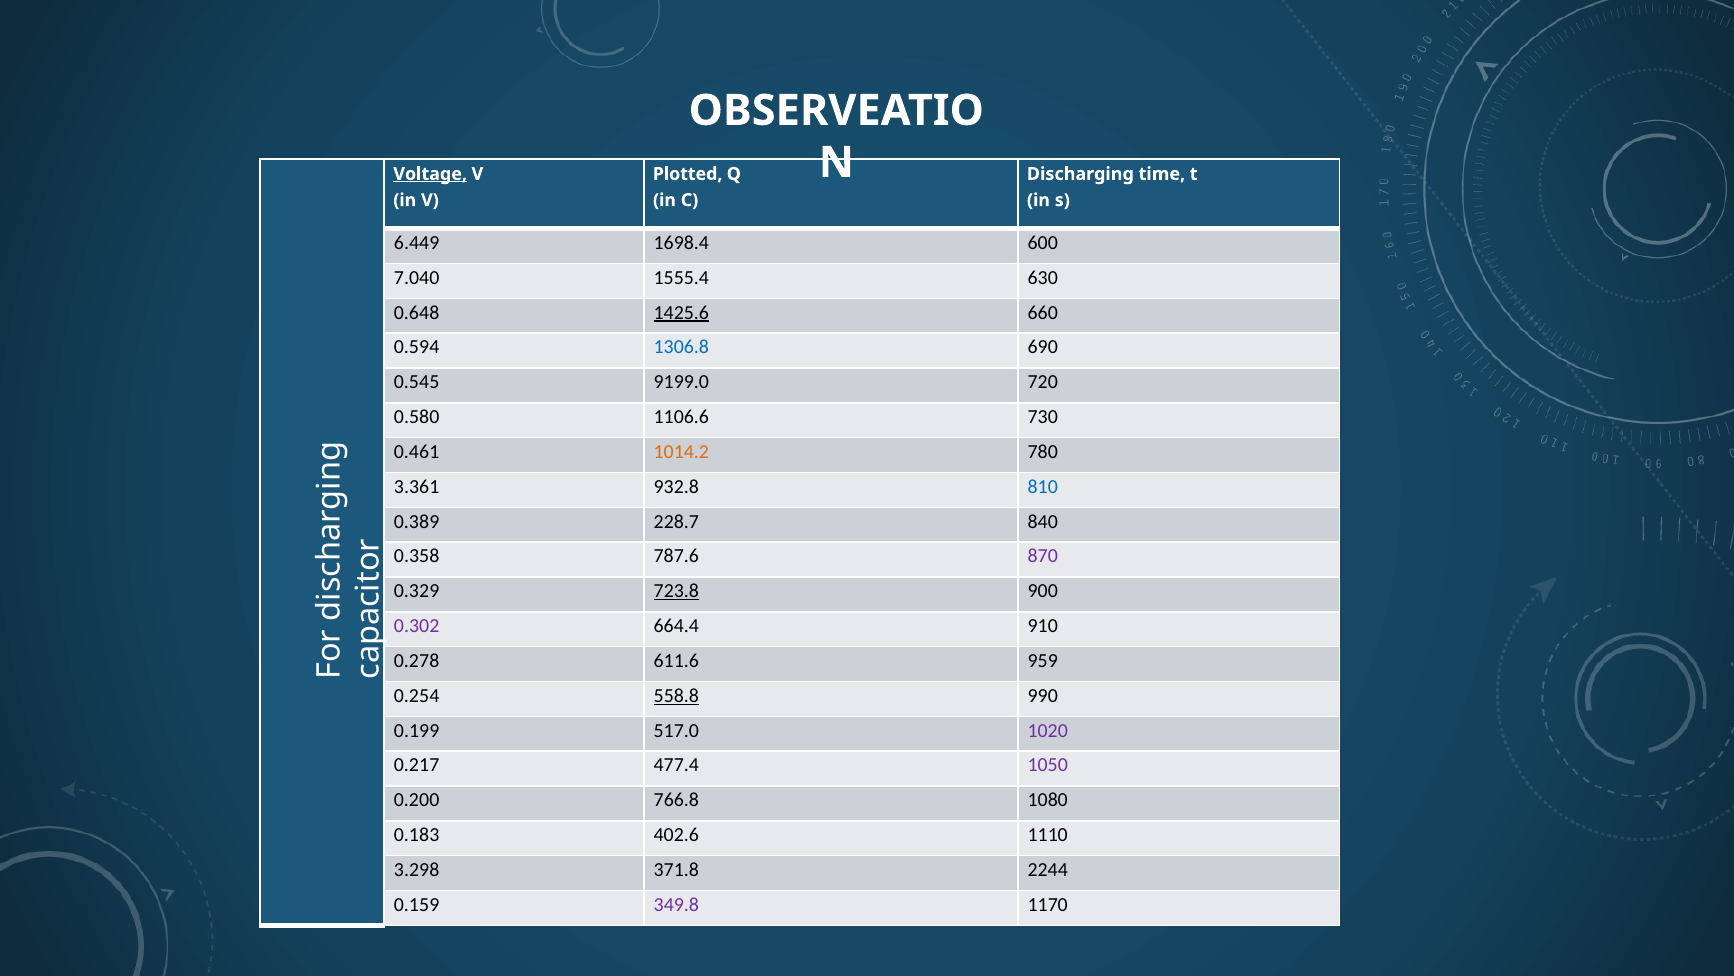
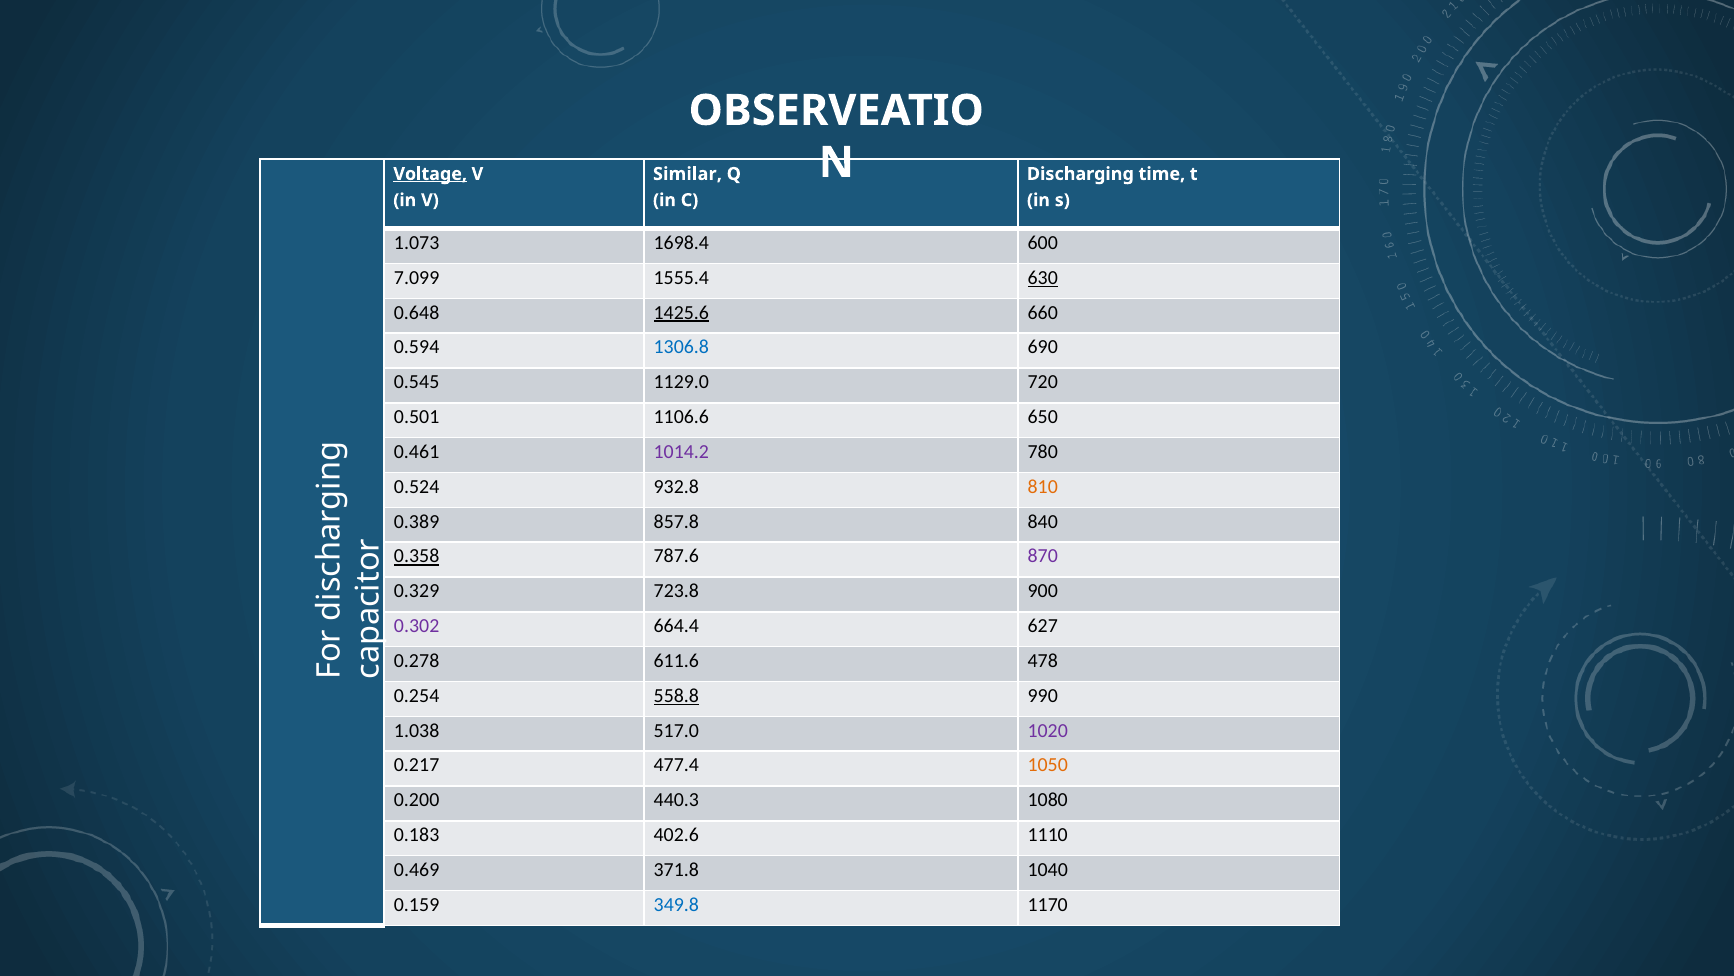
Plotted: Plotted -> Similar (687, 174)
6.449: 6.449 -> 1.073 (417, 243)
7.040: 7.040 -> 7.099 (417, 278)
630 underline: none -> present (1043, 278)
9199.0: 9199.0 -> 1129.0 (681, 382)
0.580: 0.580 -> 0.501 (417, 417)
730: 730 -> 650 (1043, 417)
1014.2 colour: orange -> purple (681, 452)
3.361: 3.361 -> 0.524 (417, 486)
810 colour: blue -> orange (1043, 486)
228.7: 228.7 -> 857.8 (676, 521)
0.358 underline: none -> present (417, 556)
723.8 underline: present -> none (676, 591)
910: 910 -> 627 (1043, 626)
959: 959 -> 478 (1043, 660)
0.199: 0.199 -> 1.038 (417, 730)
1050 colour: purple -> orange (1048, 765)
766.8: 766.8 -> 440.3 (676, 800)
3.298: 3.298 -> 0.469 (417, 869)
2244: 2244 -> 1040 (1048, 869)
349.8 colour: purple -> blue (676, 904)
